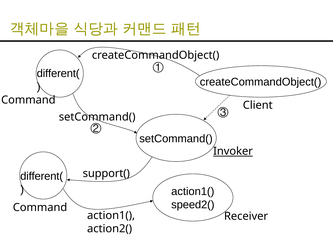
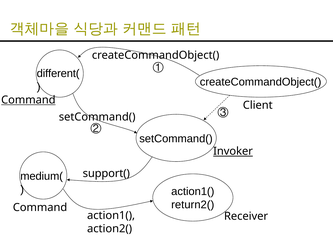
Command underline: none -> present (28, 100)
different(: different( -> medium( (42, 176)
speed2(: speed2( -> return2( (193, 205)
